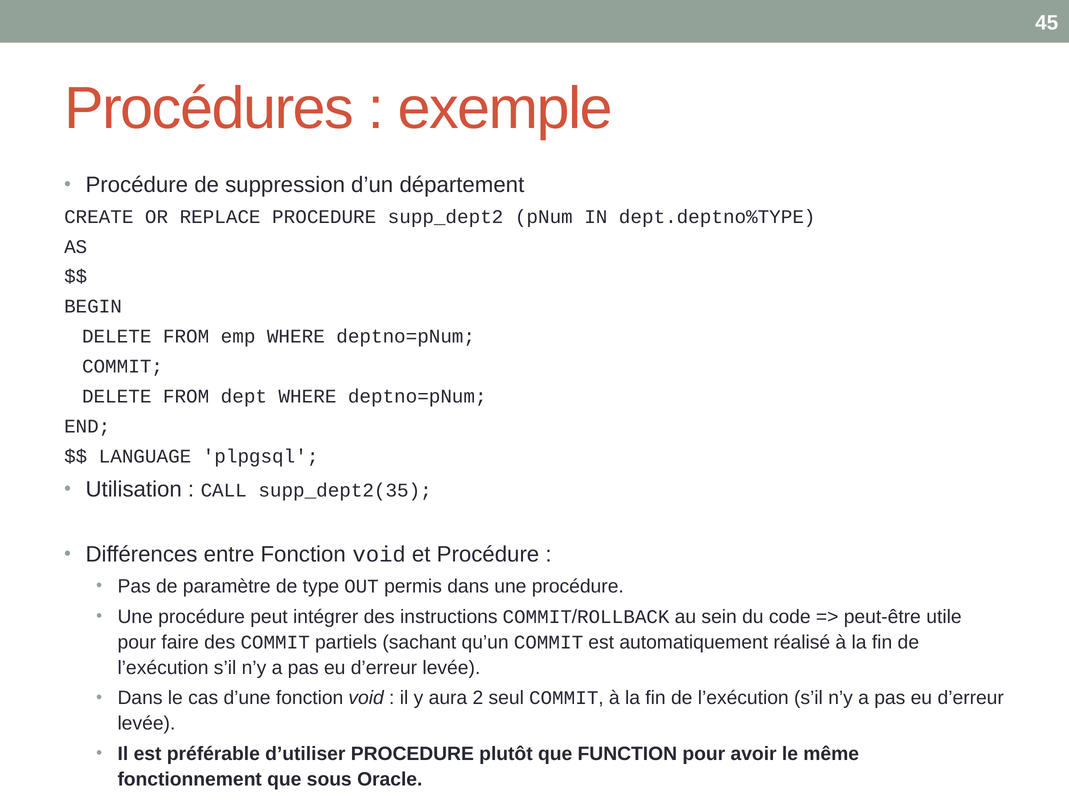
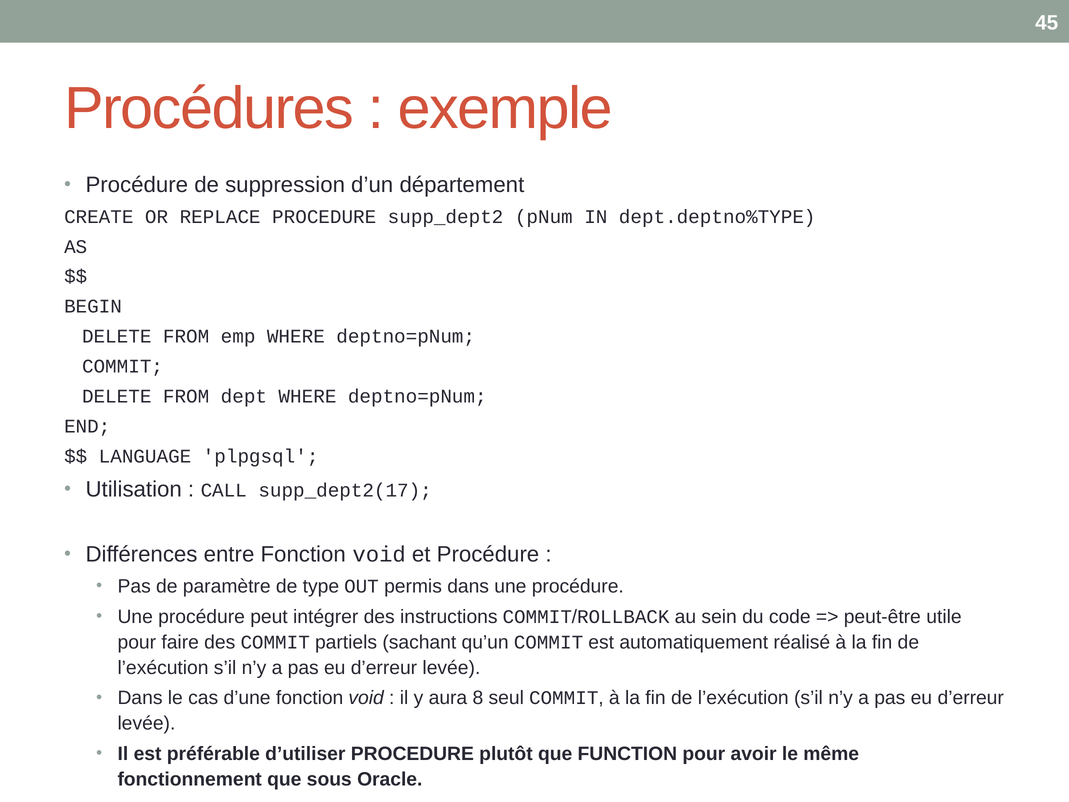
supp_dept2(35: supp_dept2(35 -> supp_dept2(17 (345, 490)
2: 2 -> 8 (478, 698)
